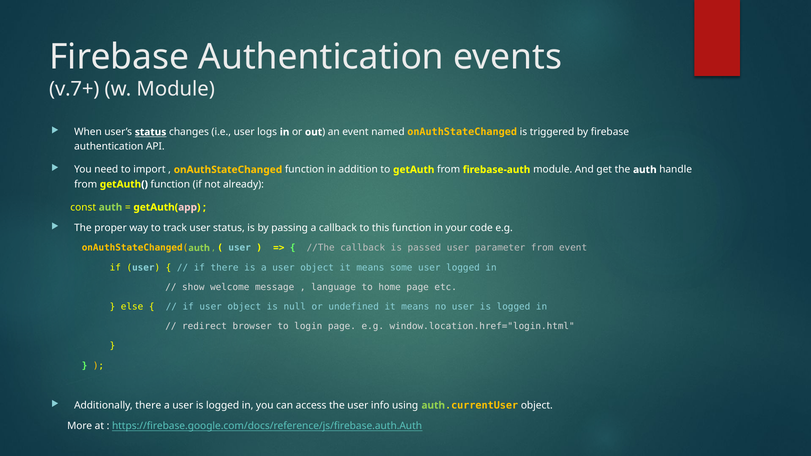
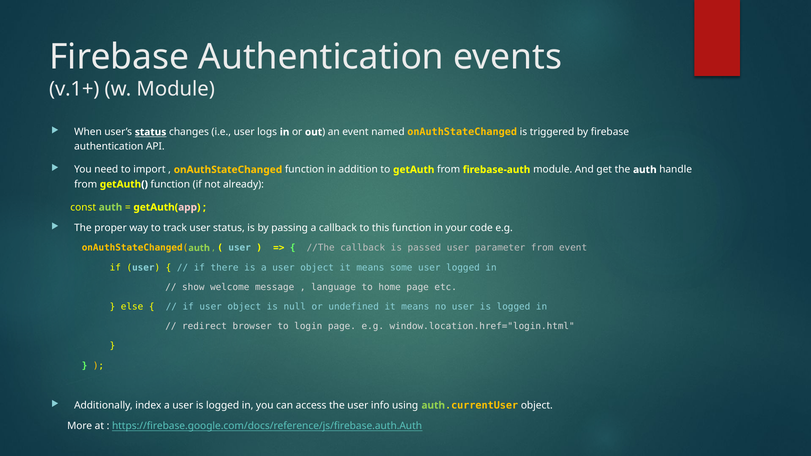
v.7+: v.7+ -> v.1+ (74, 89)
Additionally there: there -> index (148, 405)
